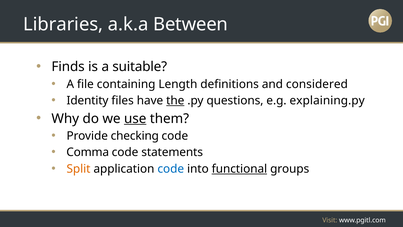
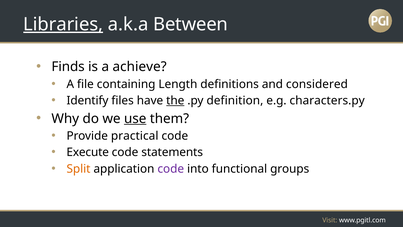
Libraries underline: none -> present (63, 24)
suitable: suitable -> achieve (140, 67)
Identity: Identity -> Identify (87, 101)
questions: questions -> definition (235, 101)
explaining.py: explaining.py -> characters.py (327, 101)
checking: checking -> practical (135, 136)
Comma: Comma -> Execute (88, 152)
code colour: blue -> purple (171, 169)
functional underline: present -> none (239, 169)
